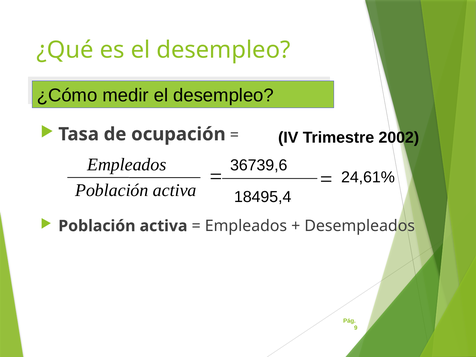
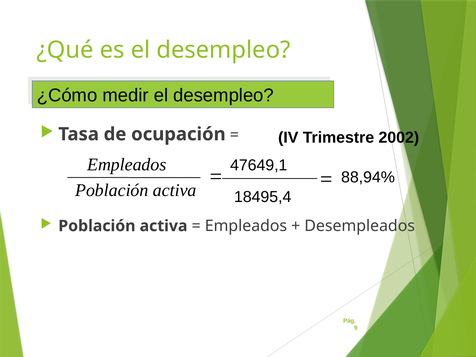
36739,6: 36739,6 -> 47649,1 (259, 165)
24,61%: 24,61% -> 88,94% (368, 177)
